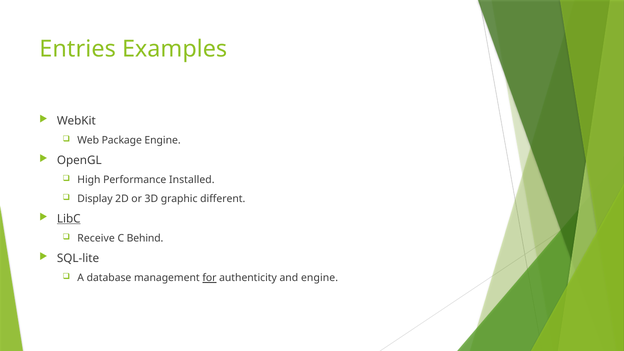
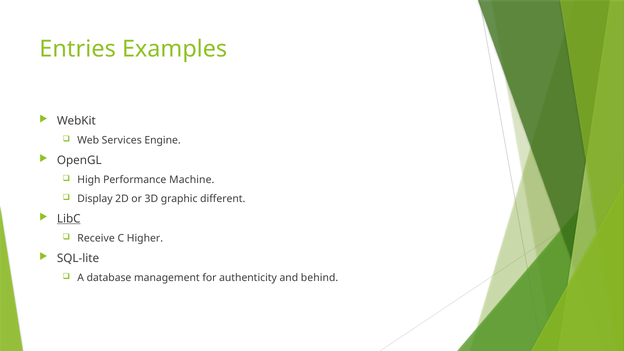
Package: Package -> Services (122, 140)
Installed: Installed -> Machine (192, 180)
Behind: Behind -> Higher (145, 238)
for underline: present -> none (209, 278)
and engine: engine -> behind (320, 278)
